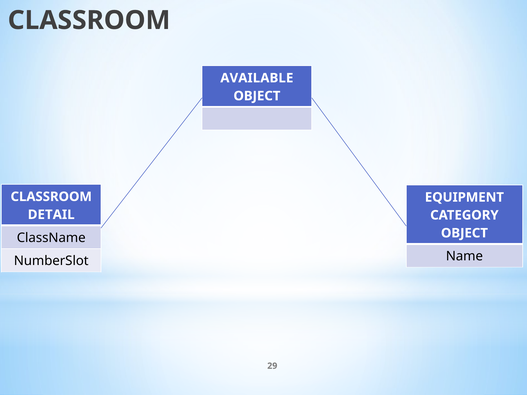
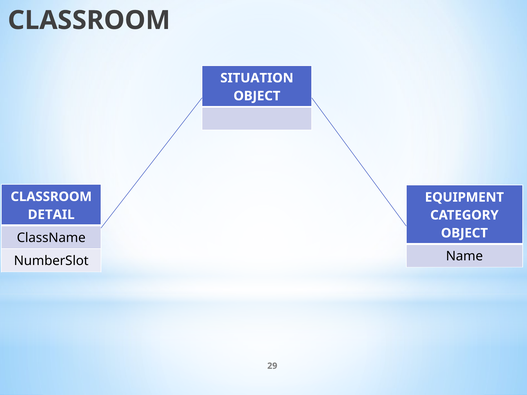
AVAILABLE: AVAILABLE -> SITUATION (257, 78)
